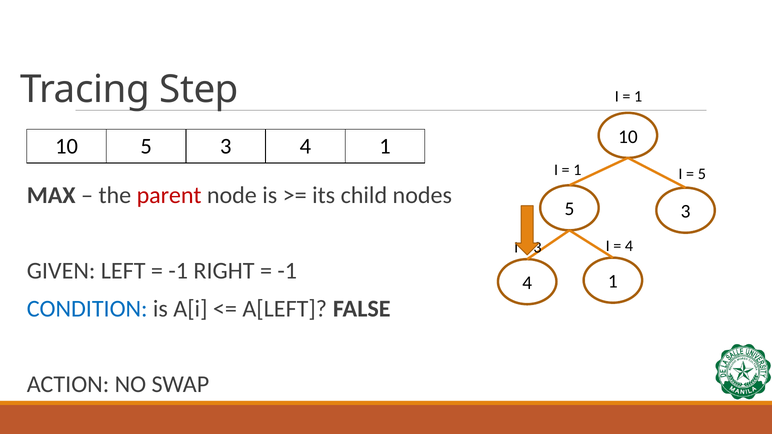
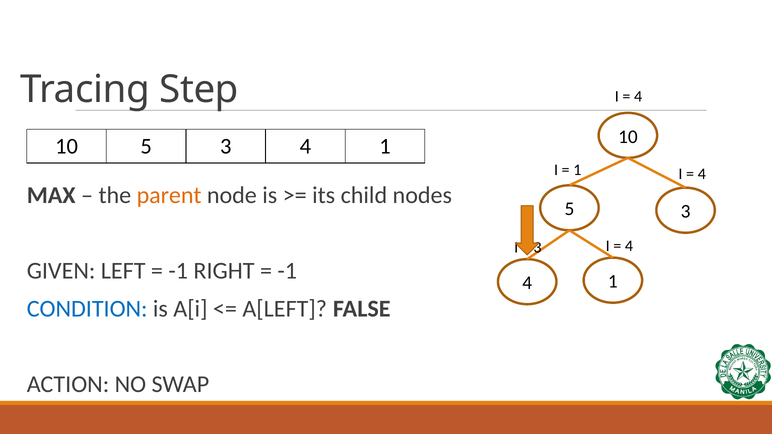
1: 1 -> 4 (638, 97)
5: 5 -> 4 (702, 174)
parent colour: red -> orange (169, 196)
